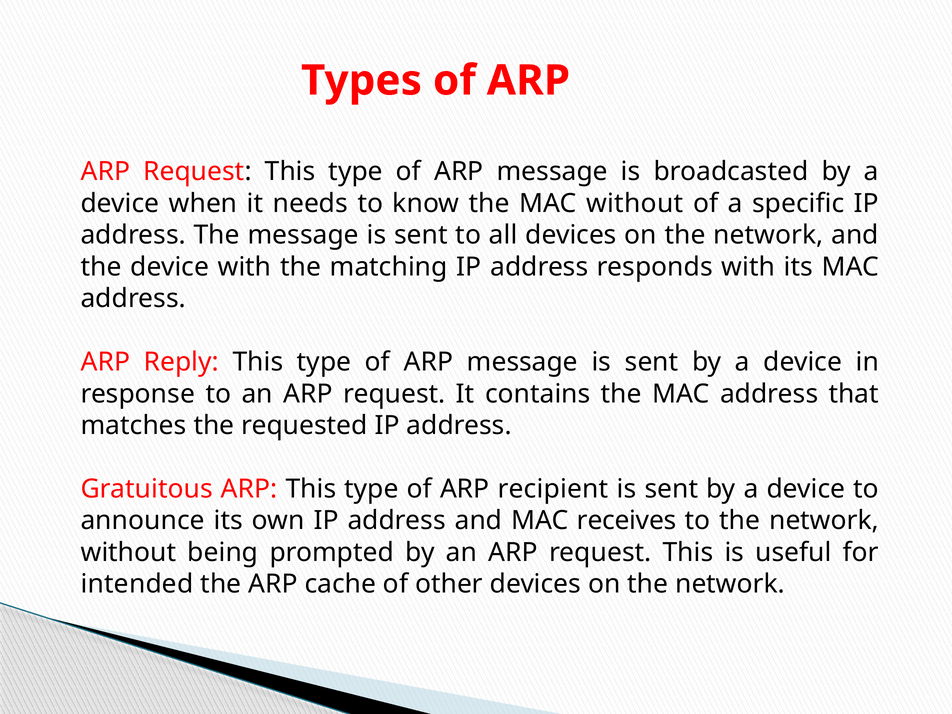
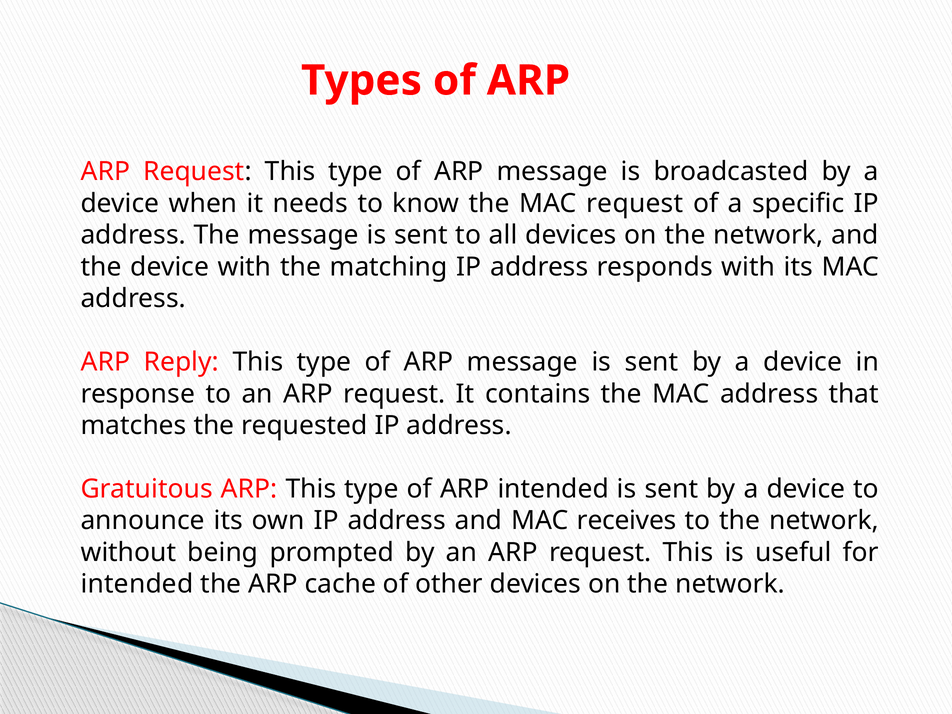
MAC without: without -> request (635, 203)
ARP recipient: recipient -> intended (553, 489)
